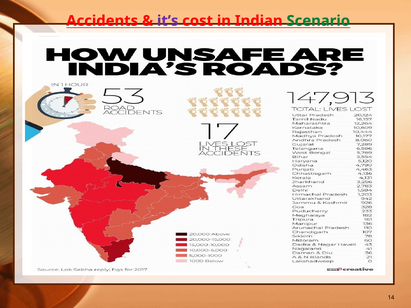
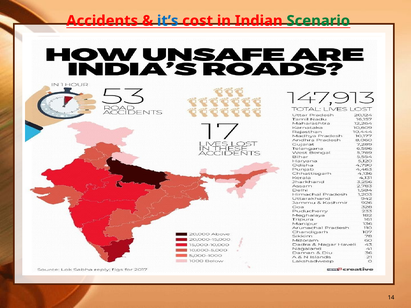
it’s colour: purple -> blue (168, 21)
